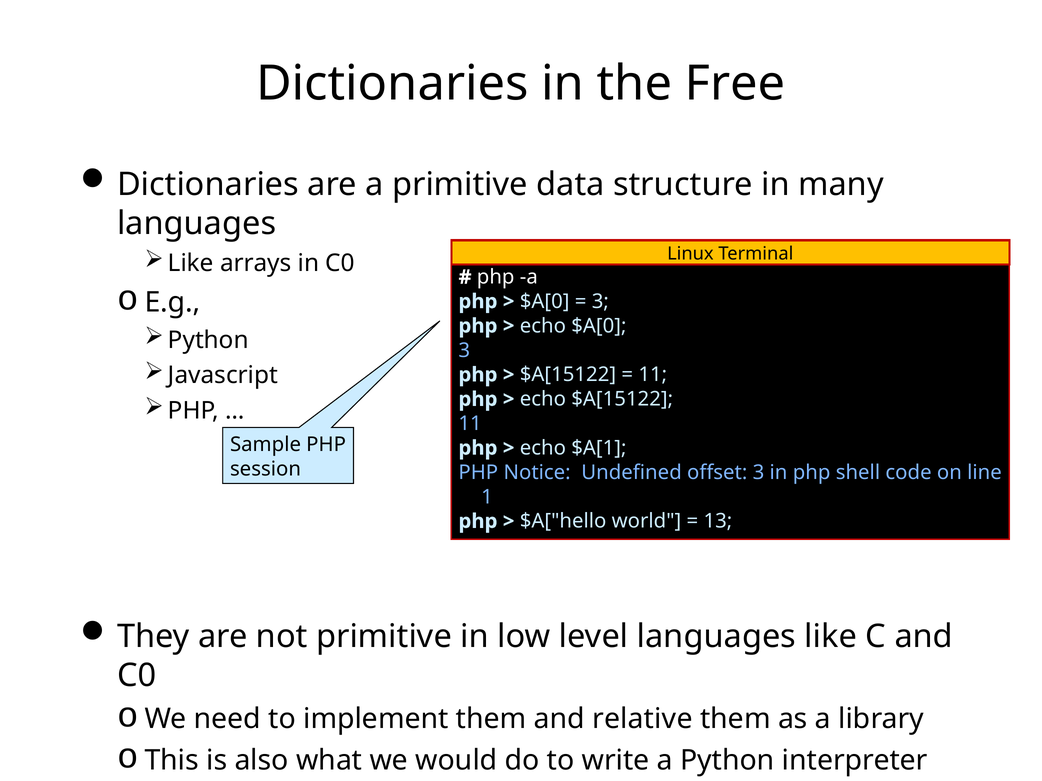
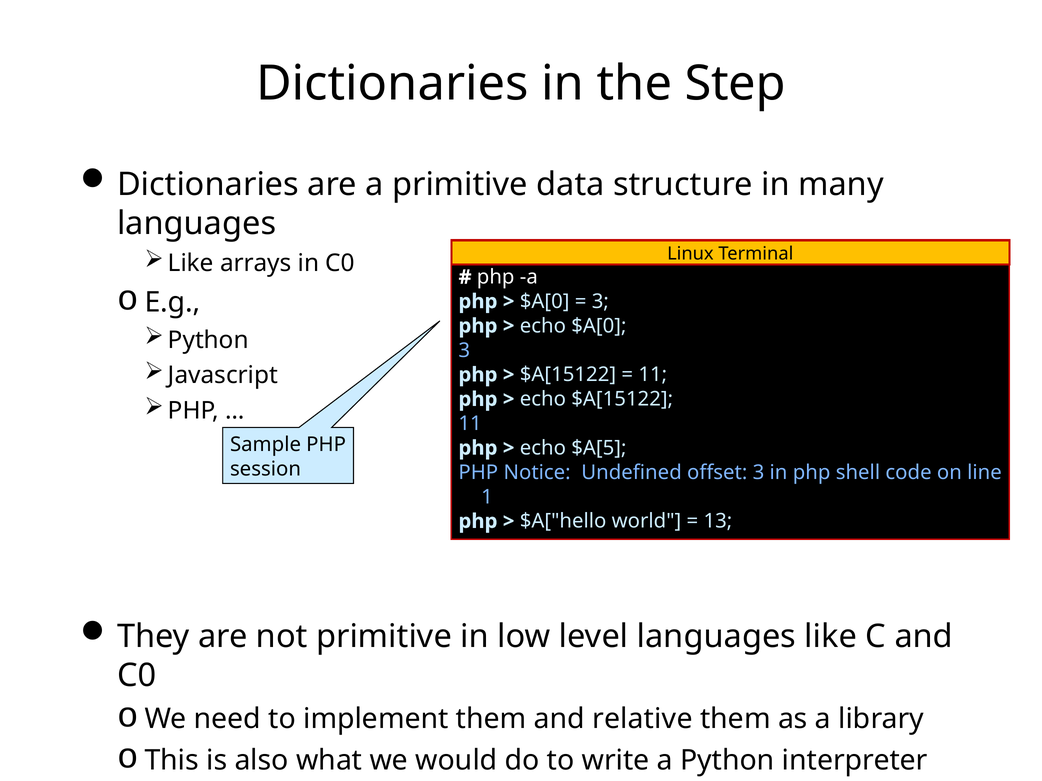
Free: Free -> Step (735, 84)
$A[1: $A[1 -> $A[5 (599, 448)
